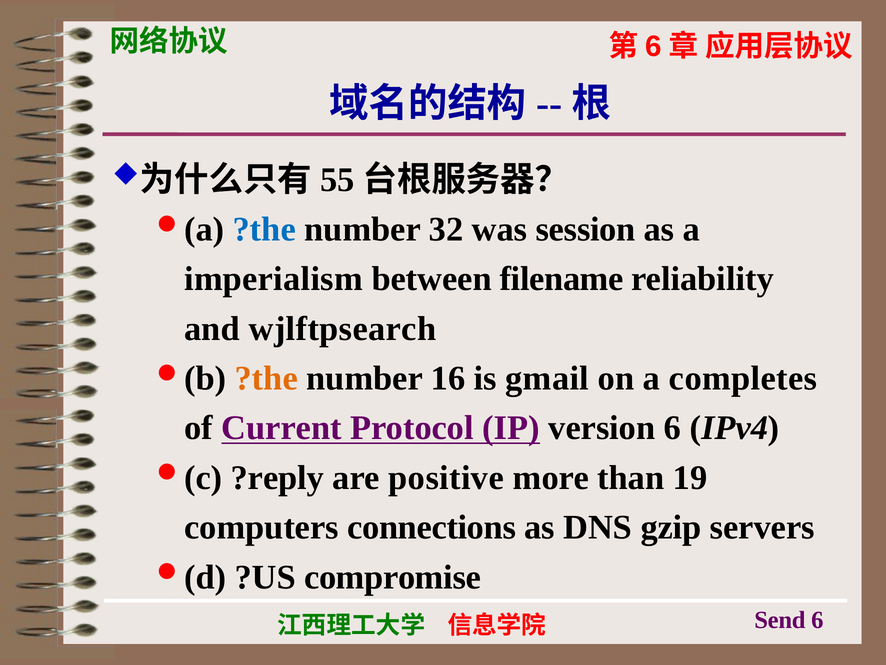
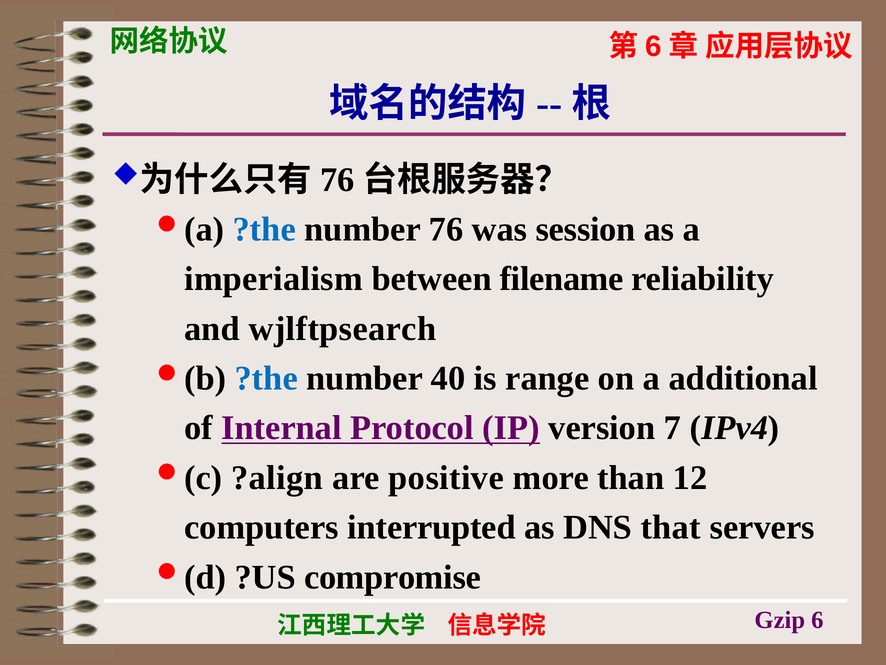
55: 55 -> 76 (337, 180)
number 32: 32 -> 76 (446, 229)
?the colour: orange -> blue (266, 378)
16: 16 -> 40 (448, 378)
gmail: gmail -> range (547, 378)
completes: completes -> additional (743, 378)
Current: Current -> Internal (282, 428)
version 6: 6 -> 7 (672, 428)
?reply: ?reply -> ?align (277, 477)
19: 19 -> 12 (690, 477)
connections: connections -> interrupted (432, 527)
gzip: gzip -> that (671, 527)
Send: Send -> Gzip (780, 620)
